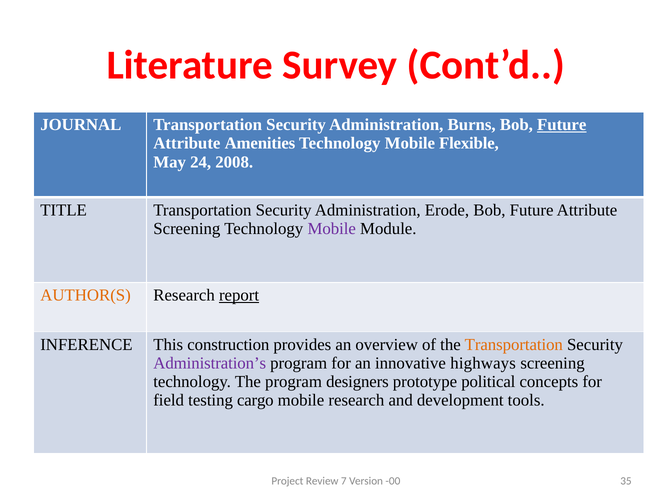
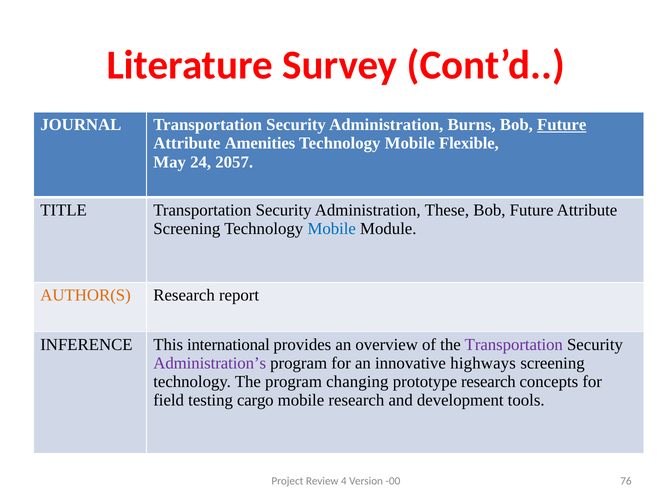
2008: 2008 -> 2057 (234, 162)
Erode: Erode -> These (447, 210)
Mobile colour: purple -> blue (332, 229)
report underline: present -> none (239, 295)
construction: construction -> international (228, 345)
Transportation colour: orange -> purple (514, 345)
designers: designers -> changing (357, 382)
prototype political: political -> research (488, 382)
7: 7 -> 4 (344, 481)
35: 35 -> 76 (626, 481)
